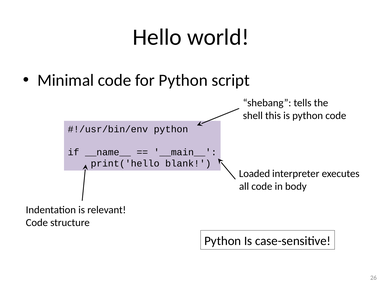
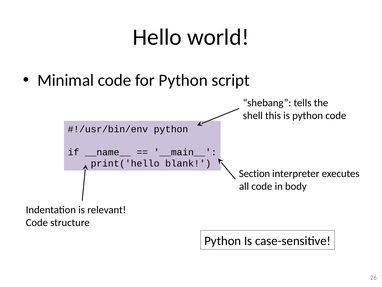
Loaded: Loaded -> Section (254, 173)
